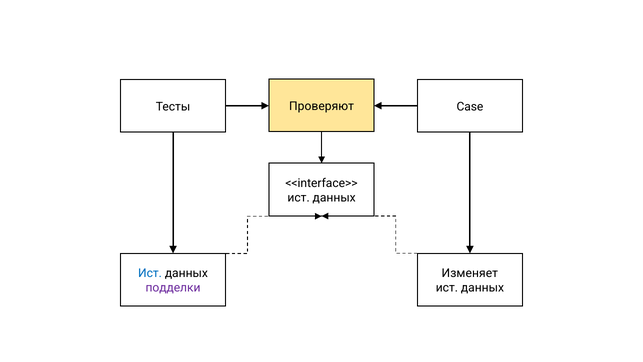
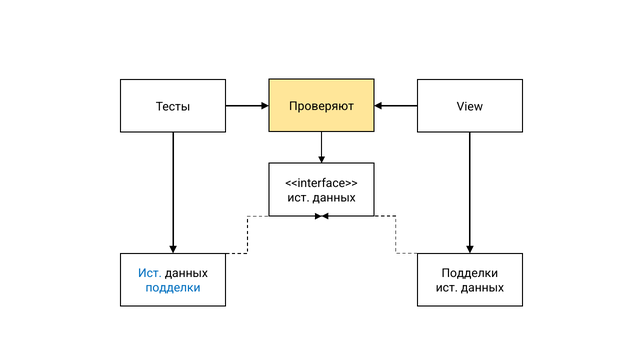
Case: Case -> View (470, 106)
Изменяет: Изменяет -> Подделки (470, 273)
подделки colour: purple -> blue (173, 287)
